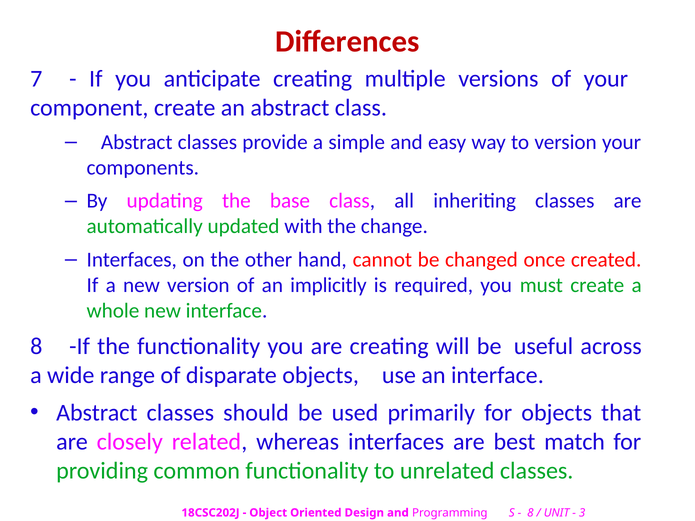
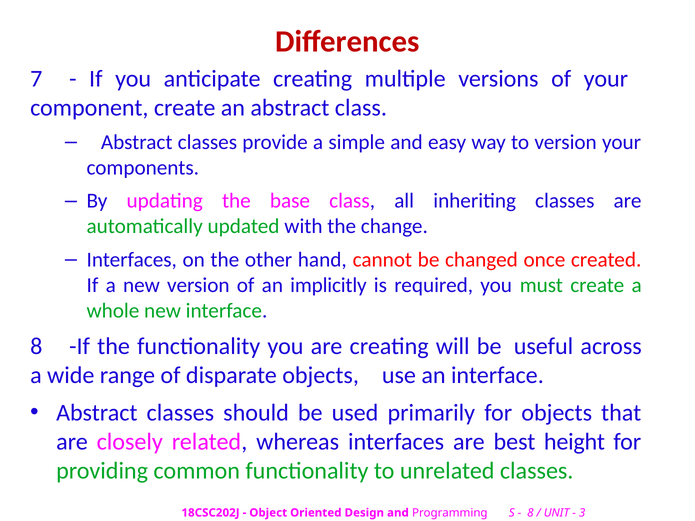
match: match -> height (575, 442)
